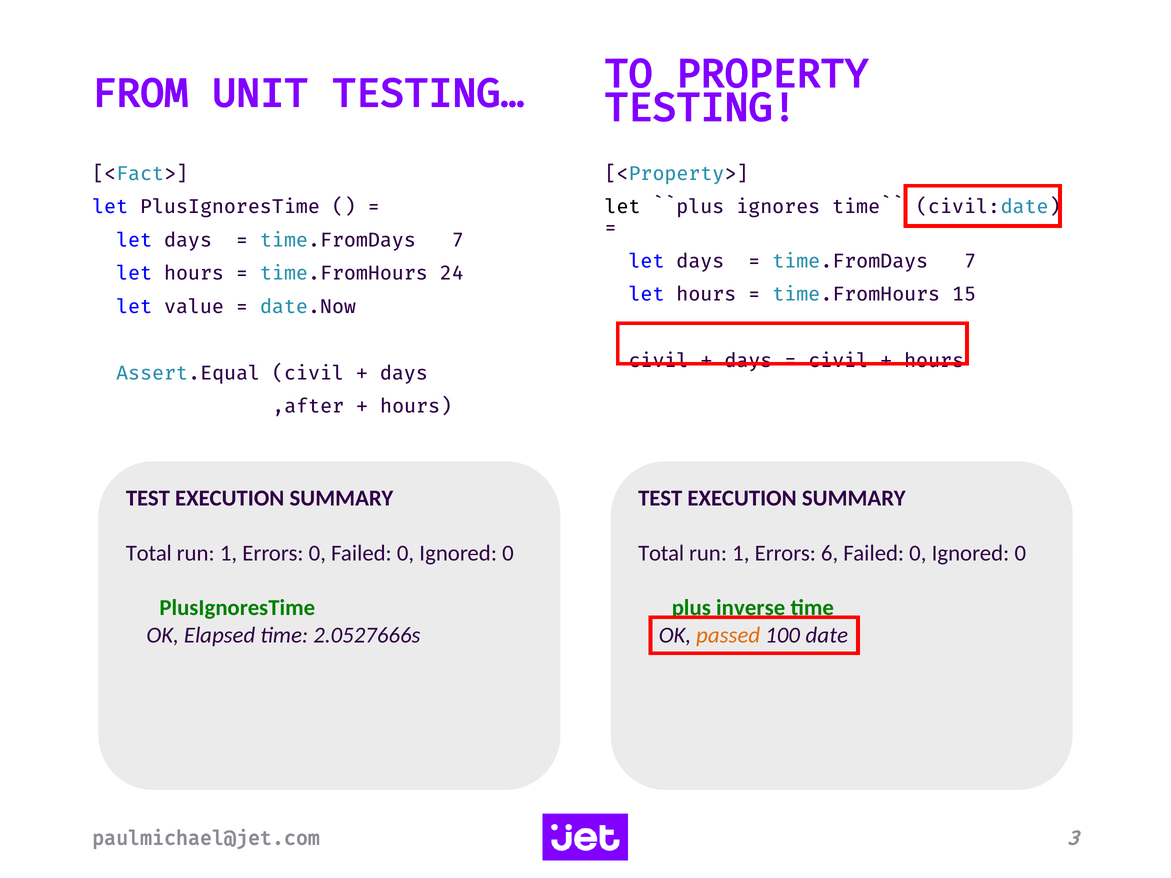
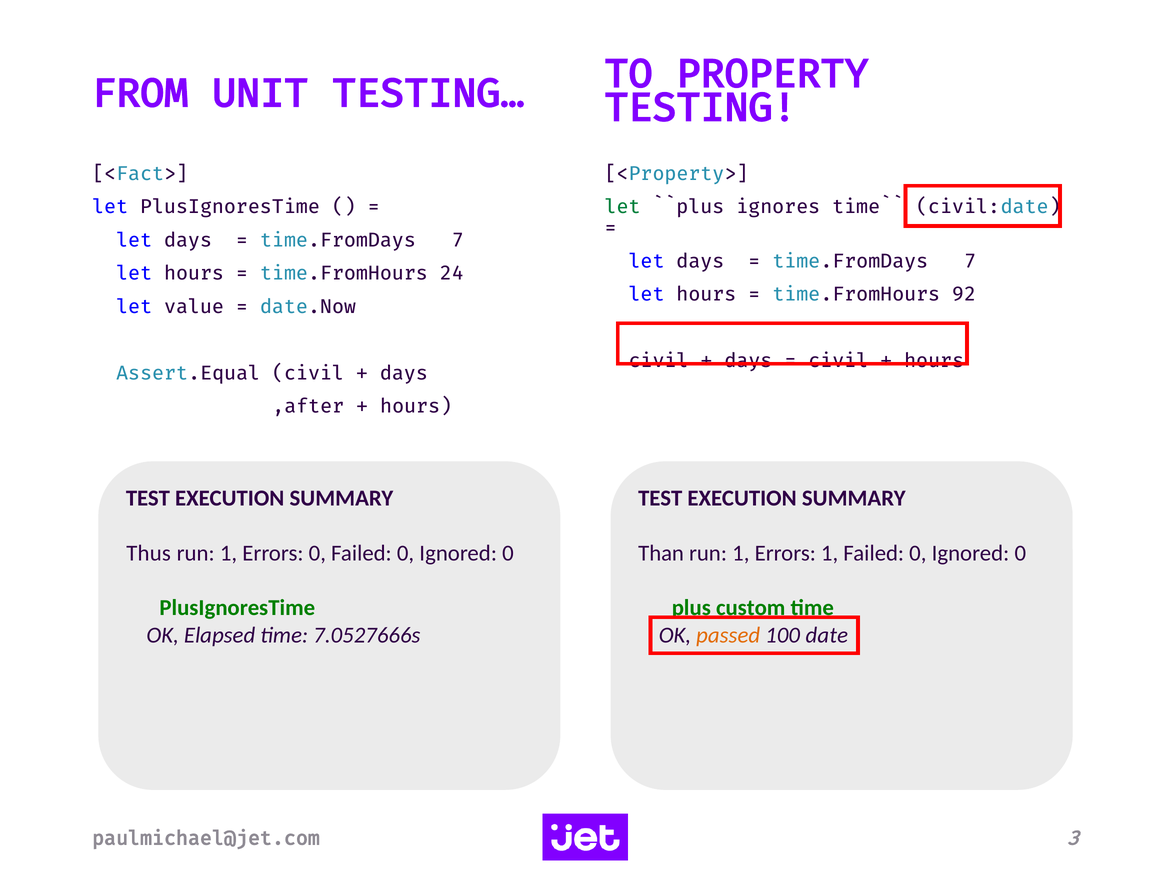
let colour: black -> green (623, 207)
15: 15 -> 92 (964, 295)
Total: Total -> Thus (149, 553)
Total: Total -> Than (661, 553)
Errors 6: 6 -> 1 (830, 553)
inverse: inverse -> custom (751, 608)
2.0527666s: 2.0527666s -> 7.0527666s (367, 635)
